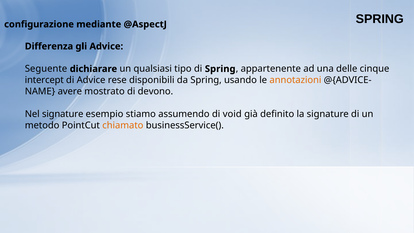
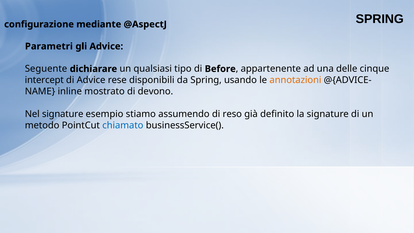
Differenza: Differenza -> Parametri (49, 46)
di Spring: Spring -> Before (220, 69)
avere: avere -> inline (70, 91)
void: void -> reso (232, 114)
chiamato colour: orange -> blue (123, 125)
